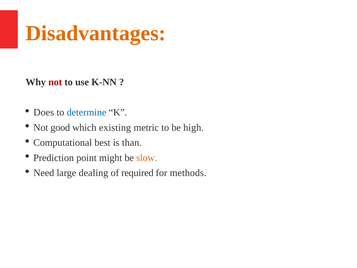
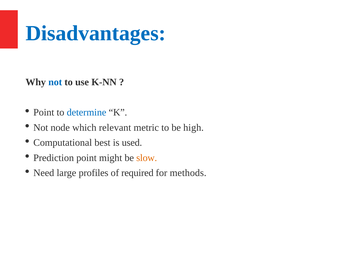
Disadvantages colour: orange -> blue (96, 33)
not colour: red -> blue (55, 82)
Does: Does -> Point (44, 112)
good: good -> node (60, 127)
existing: existing -> relevant (115, 127)
than: than -> used (132, 143)
dealing: dealing -> profiles (94, 173)
